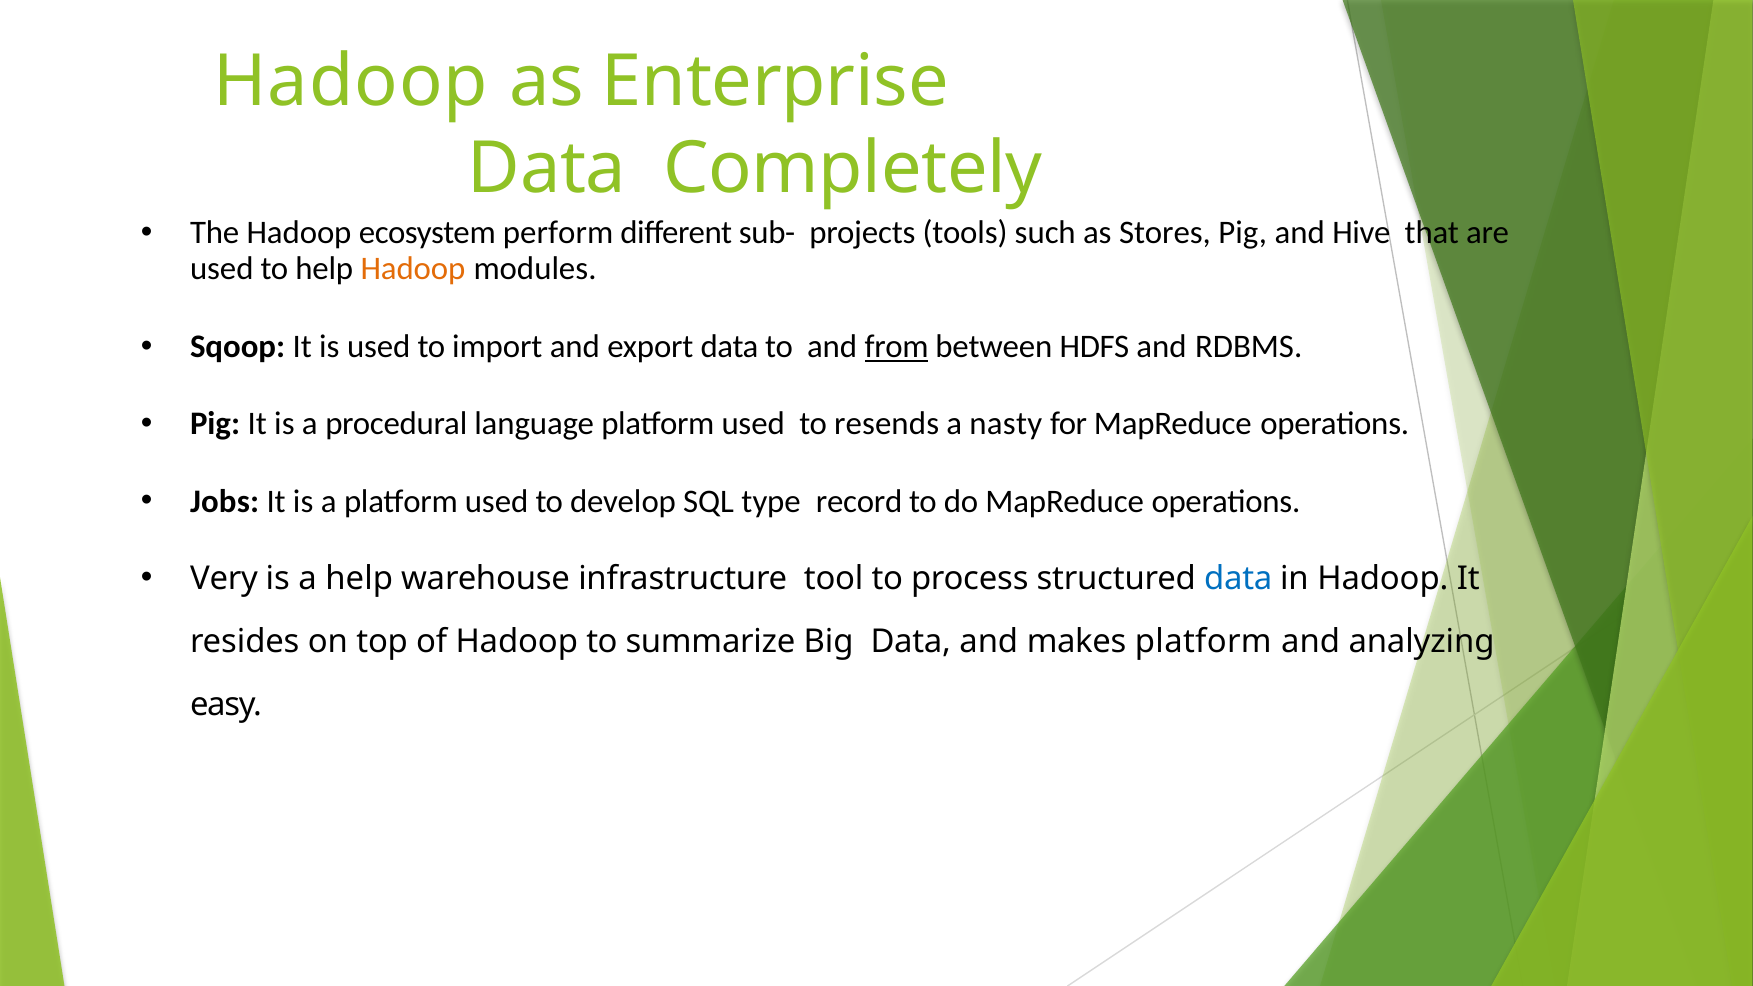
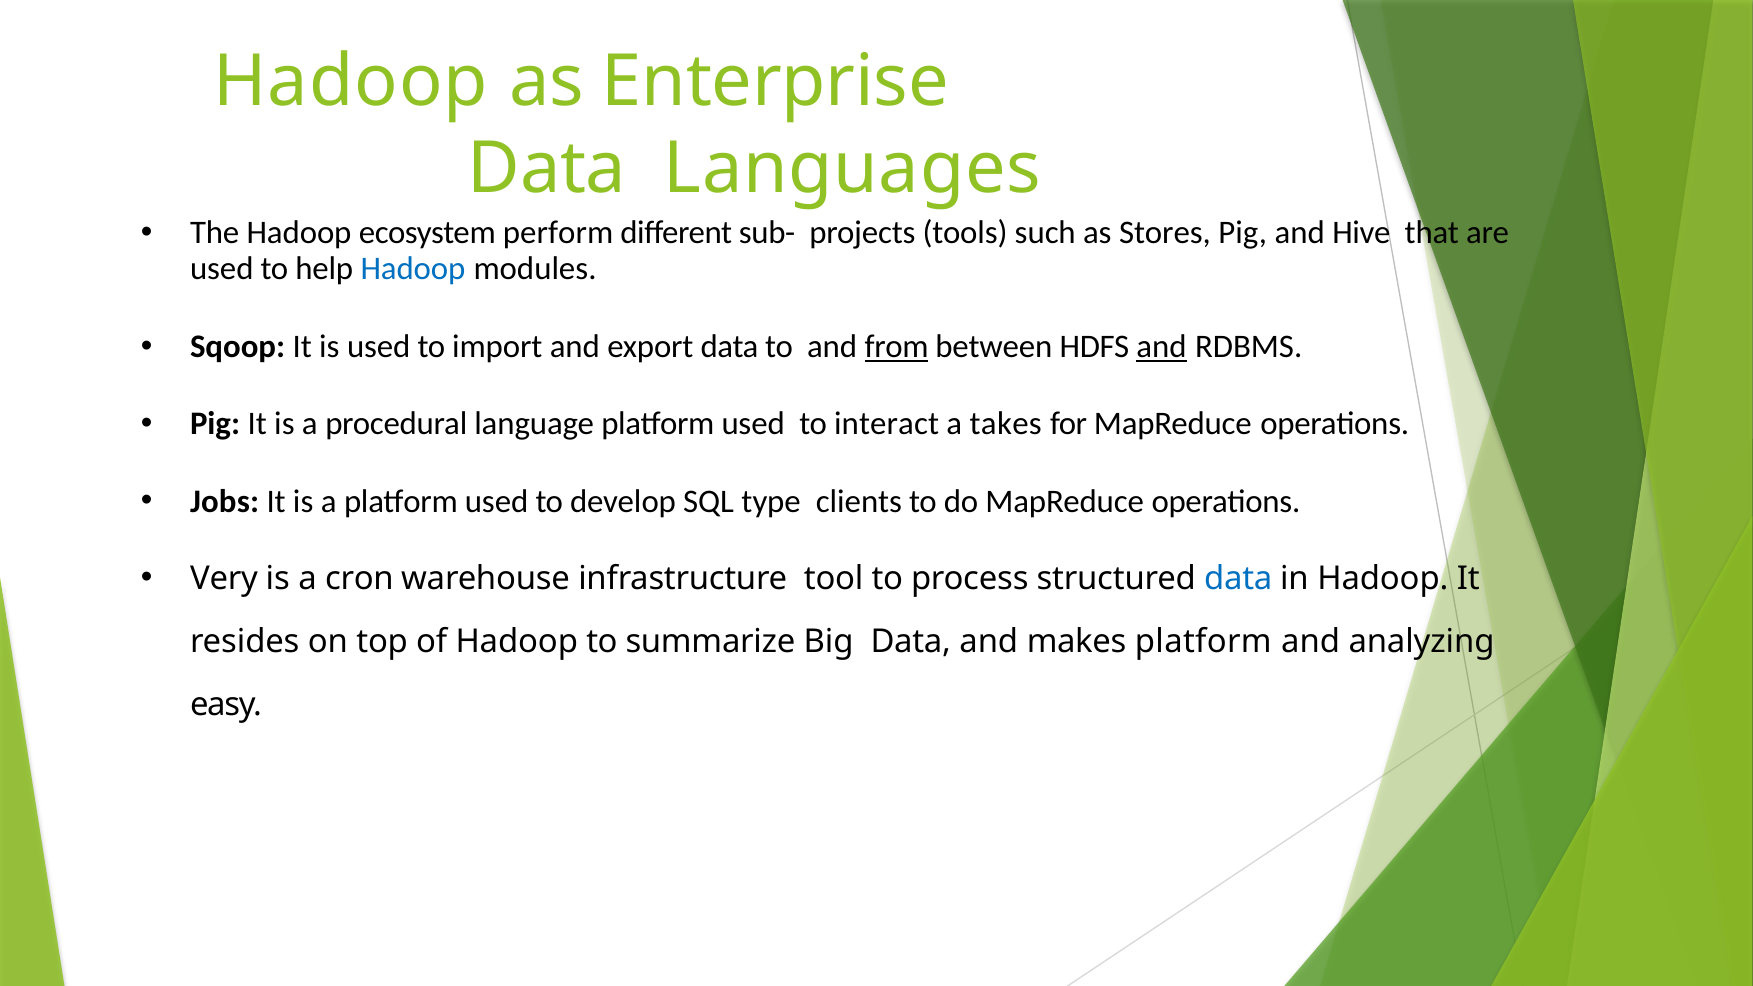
Completely: Completely -> Languages (852, 169)
Hadoop colour: orange -> blue (413, 268)
and underline: none -> present (1161, 347)
resends: resends -> interact (887, 424)
nasty: nasty -> takes (1006, 424)
record: record -> clients (859, 501)
a help: help -> cron (359, 578)
